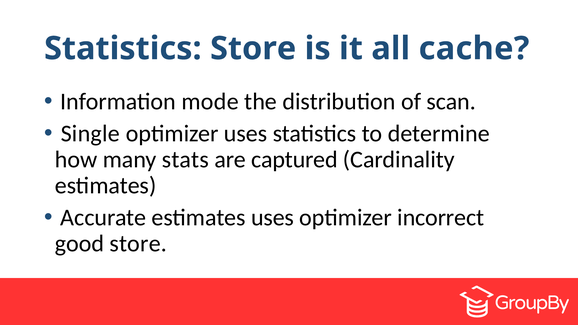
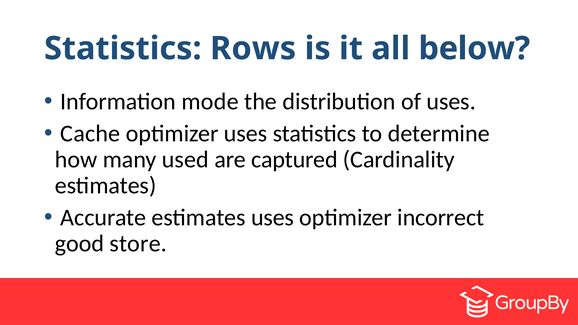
Statistics Store: Store -> Rows (253, 49)
cache: cache -> below (474, 49)
of scan: scan -> uses (451, 102)
Single: Single -> Cache (90, 134)
stats: stats -> used (185, 160)
